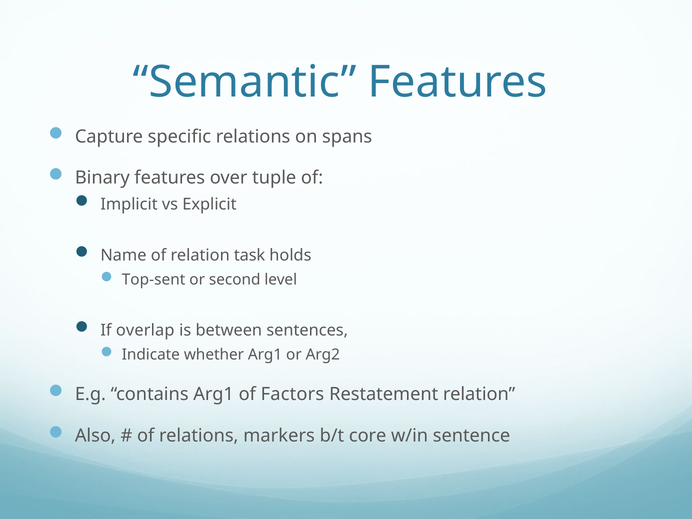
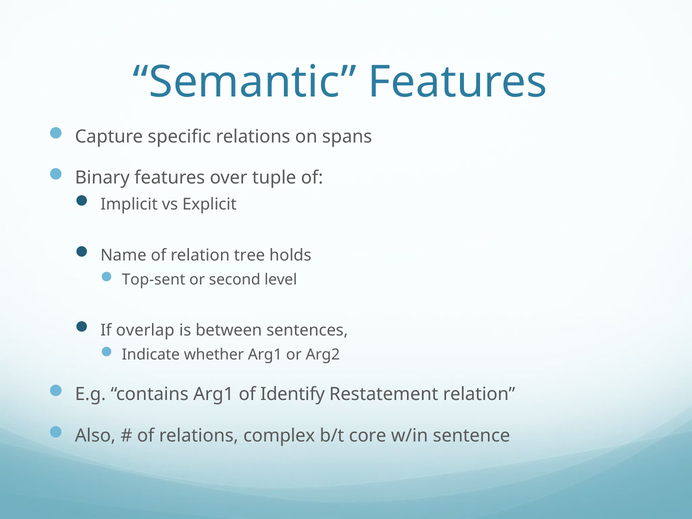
task: task -> tree (250, 255)
Factors: Factors -> Identify (293, 394)
markers: markers -> complex (279, 436)
